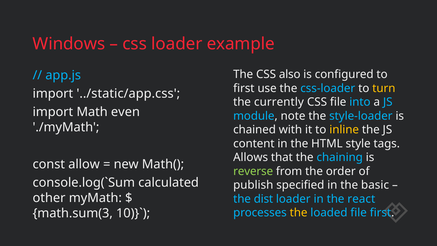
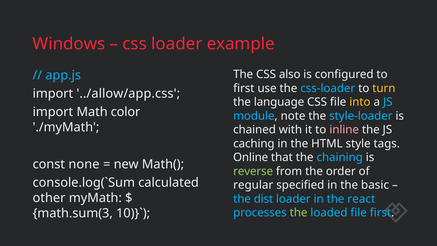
../static/app.css: ../static/app.css -> ../allow/app.css (128, 94)
currently: currently -> language (279, 102)
into colour: light blue -> yellow (360, 102)
even: even -> color (126, 112)
inline colour: yellow -> pink (344, 130)
content: content -> caching (254, 143)
Allows: Allows -> Online (251, 157)
allow: allow -> none (84, 164)
publish: publish -> regular (253, 185)
the colour: yellow -> light green (299, 213)
